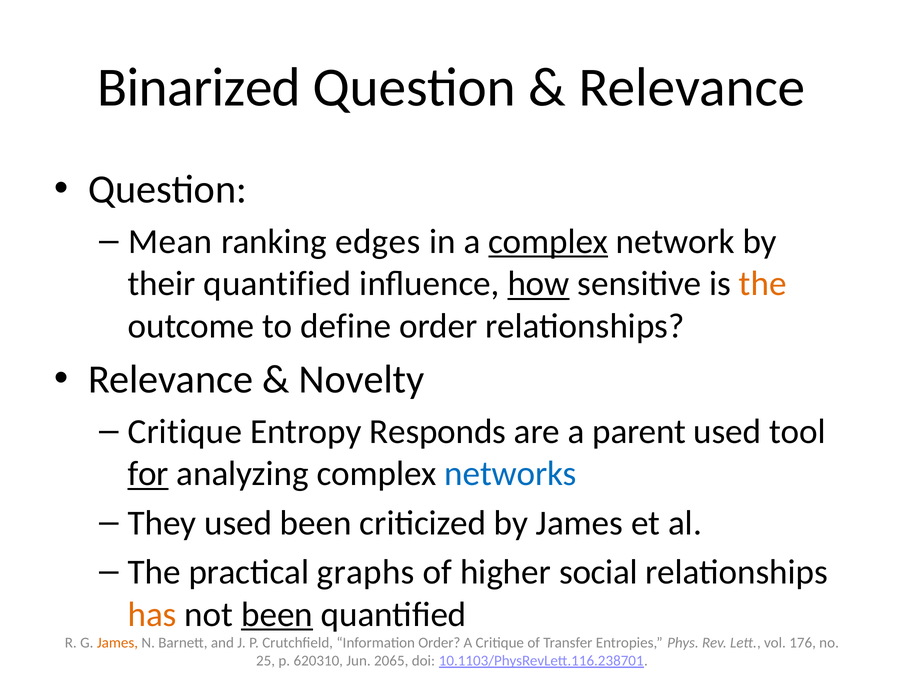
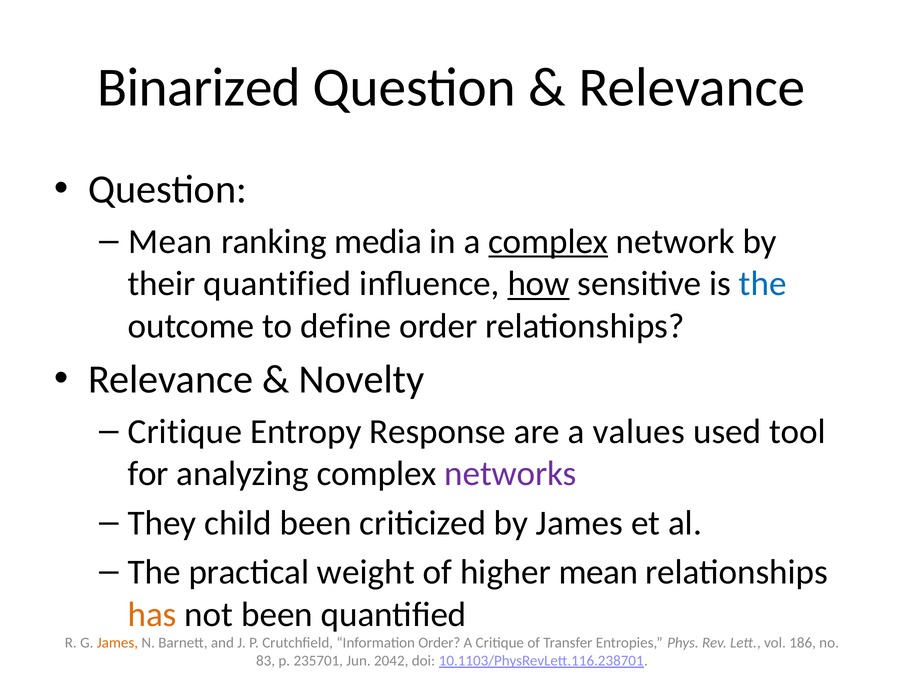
edges: edges -> media (378, 242)
the colour: orange -> blue (763, 284)
Responds: Responds -> Response (438, 431)
parent: parent -> values (639, 431)
for underline: present -> none (148, 474)
networks colour: blue -> purple (511, 474)
They used: used -> child (238, 523)
graphs: graphs -> weight (366, 572)
higher social: social -> mean (598, 572)
been underline: present -> none (277, 614)
176: 176 -> 186 (803, 643)
25: 25 -> 83 (266, 661)
620310: 620310 -> 235701 (318, 661)
2065: 2065 -> 2042 (391, 661)
